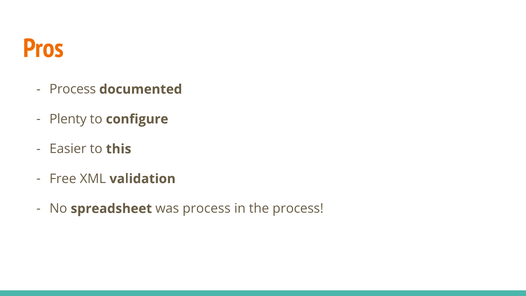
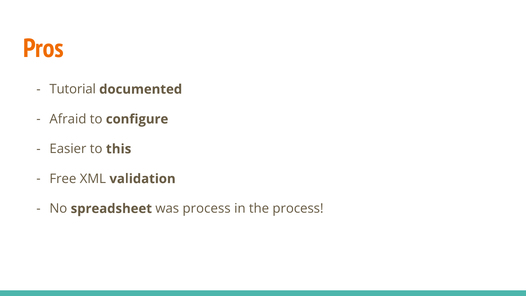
Process: Process -> Tutorial (73, 89)
Plenty: Plenty -> Afraid (68, 119)
